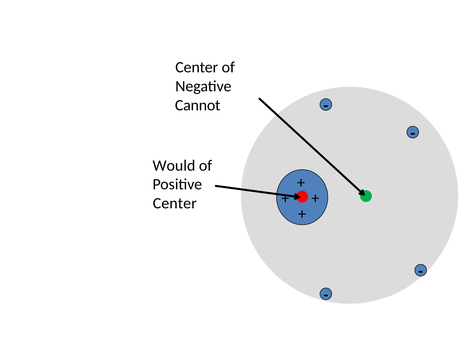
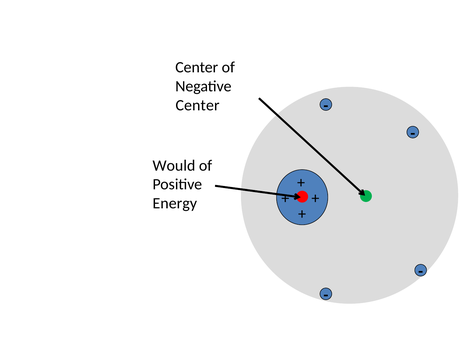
Cannot: Cannot -> Center (198, 105)
Center: Center -> Energy (175, 204)
